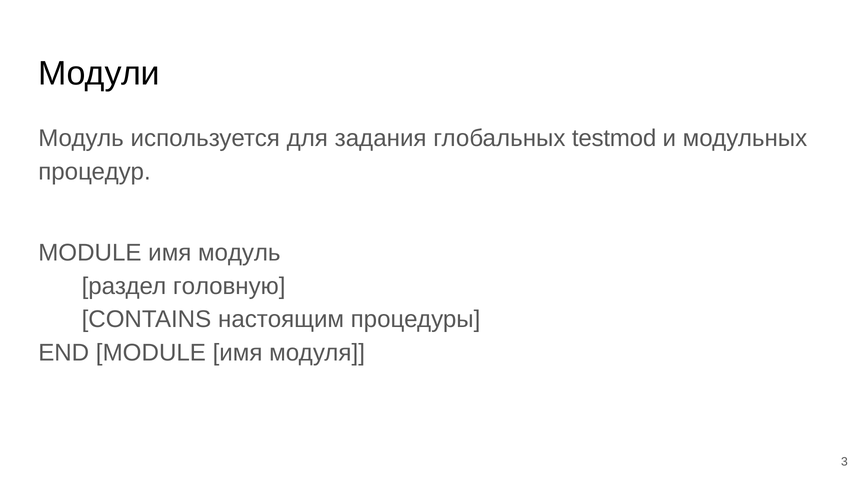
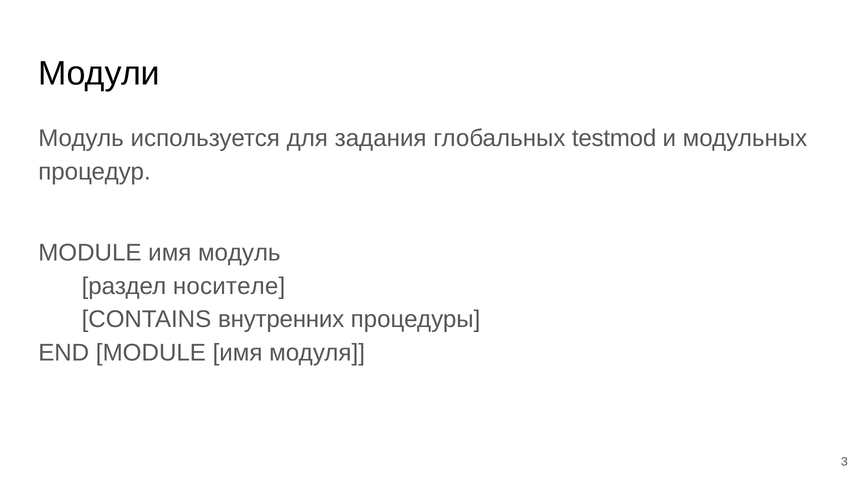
головную: головную -> носителе (229, 286)
настоящим: настоящим -> внутренних (281, 320)
